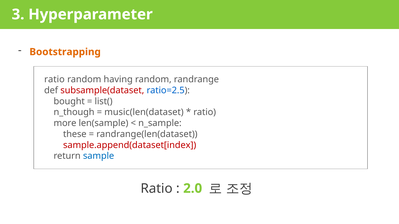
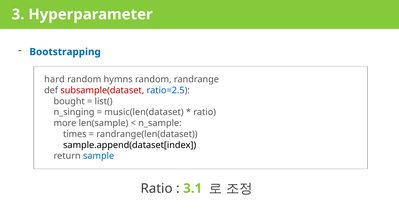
Bootstrapping colour: orange -> blue (65, 52)
ratio: ratio -> hard (54, 80)
having: having -> hymns (118, 80)
n_though: n_though -> n_singing (74, 112)
these: these -> times (75, 134)
sample.append(dataset[index colour: red -> black (130, 145)
2.0: 2.0 -> 3.1 (193, 189)
